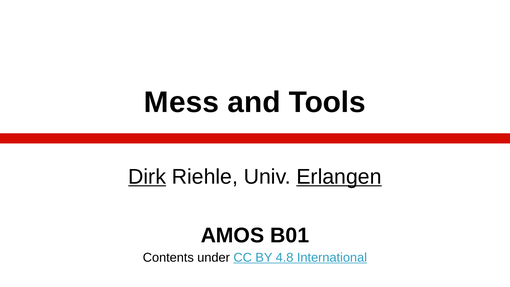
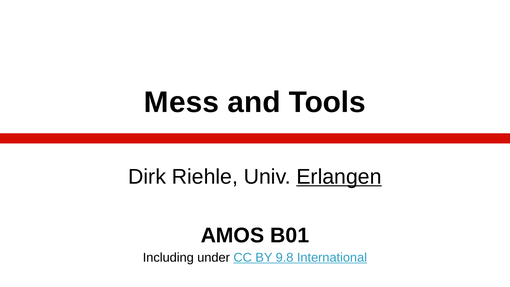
Dirk underline: present -> none (147, 177)
Contents: Contents -> Including (168, 257)
4.8: 4.8 -> 9.8 (285, 257)
